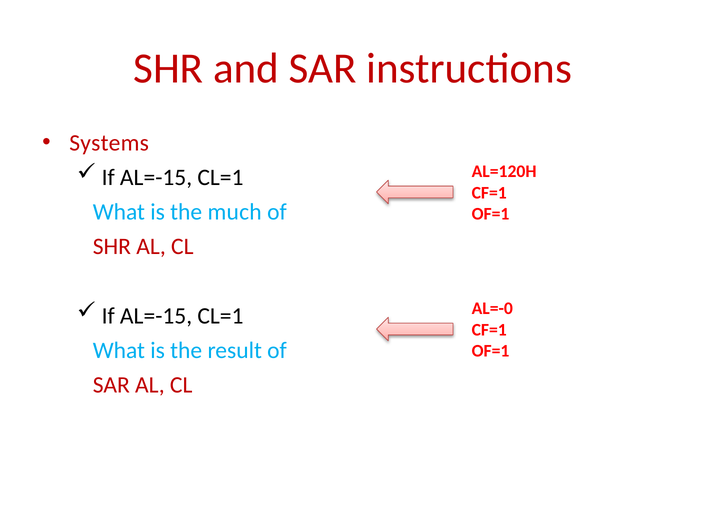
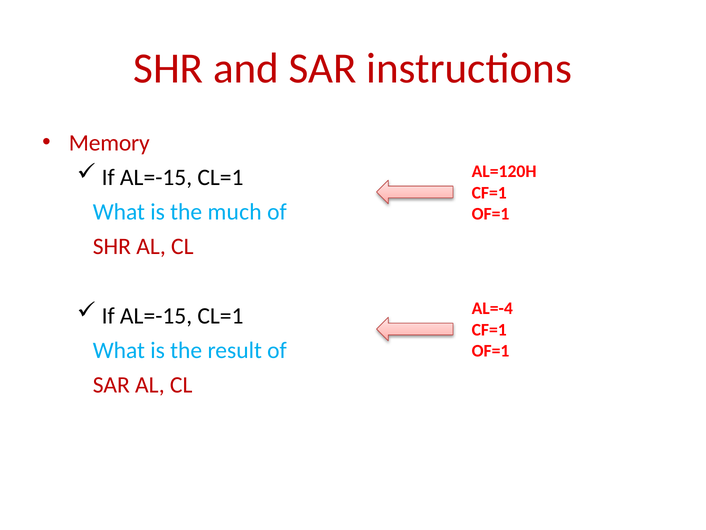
Systems: Systems -> Memory (109, 143)
AL=-0: AL=-0 -> AL=-4 (492, 308)
